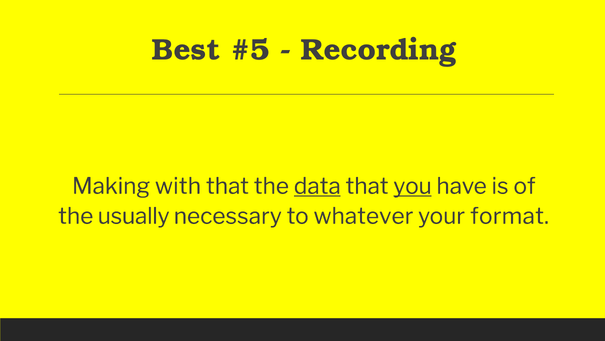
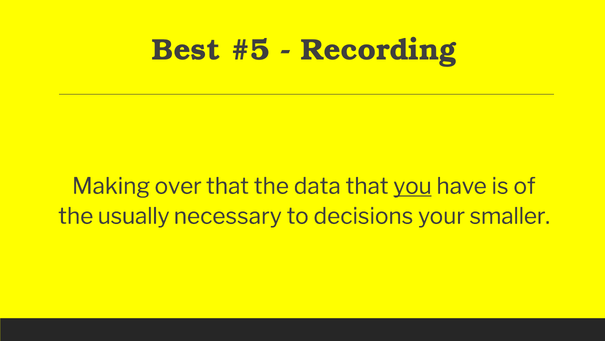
with: with -> over (178, 186)
data underline: present -> none (317, 186)
whatever: whatever -> decisions (363, 216)
format: format -> smaller (510, 216)
